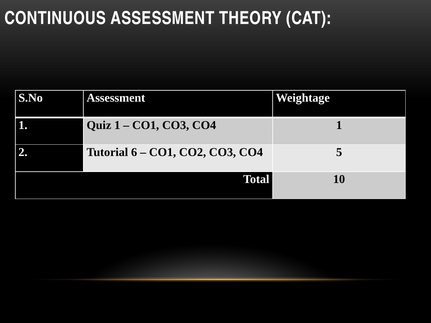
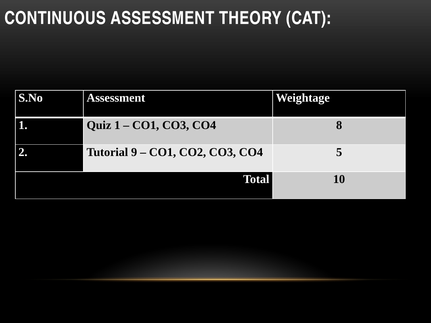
CO4 1: 1 -> 8 (339, 125)
6: 6 -> 9 (134, 152)
